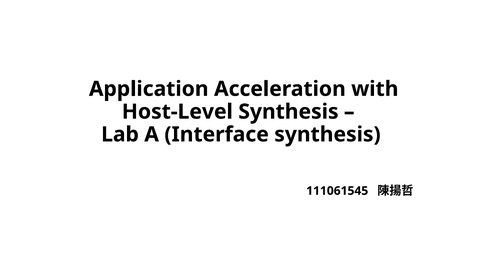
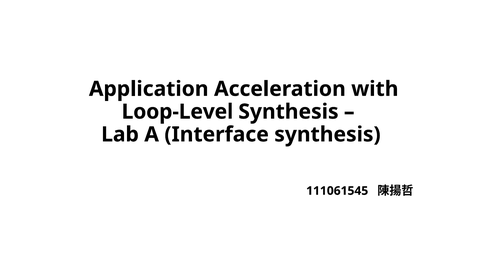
Host-Level: Host-Level -> Loop-Level (177, 112)
